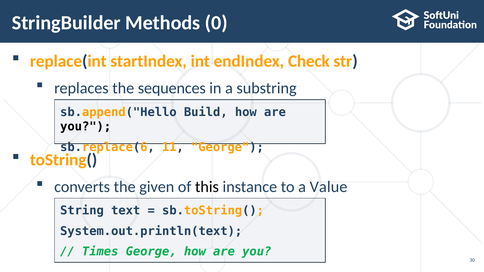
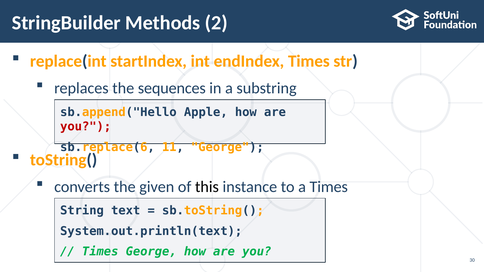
0: 0 -> 2 (216, 23)
endIndex Check: Check -> Times (309, 61)
Build: Build -> Apple (206, 112)
you colour: black -> red (86, 127)
a Value: Value -> Times (329, 187)
